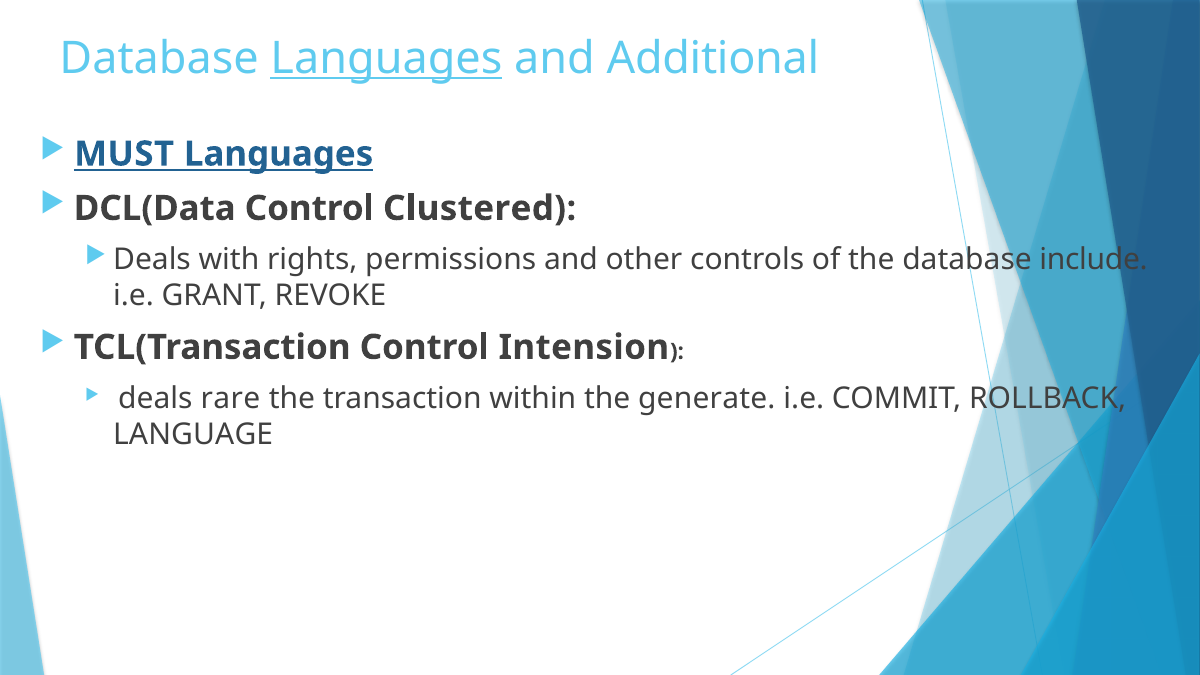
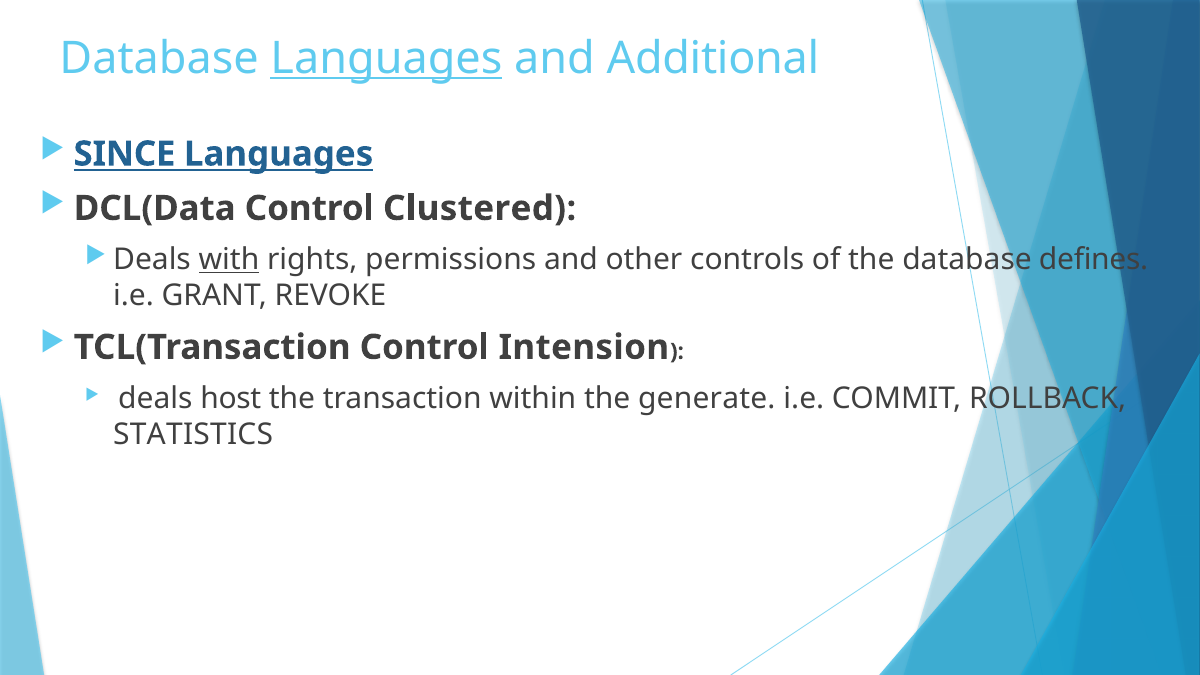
MUST: MUST -> SINCE (124, 154)
with underline: none -> present (229, 260)
include: include -> defines (1094, 260)
rare: rare -> host (231, 398)
LANGUAGE: LANGUAGE -> STATISTICS (193, 434)
